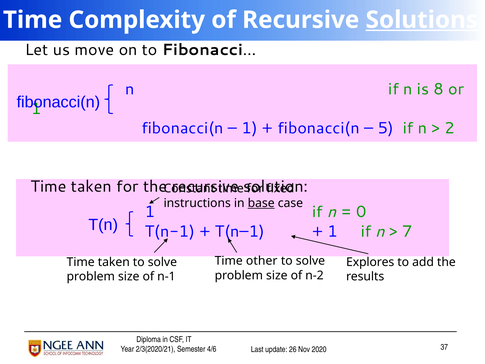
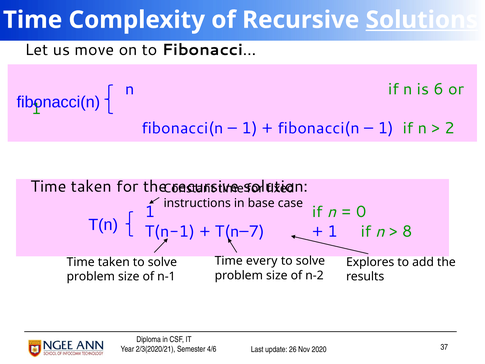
8: 8 -> 6 (439, 89)
5: 5 -> 1 (386, 128)
base underline: present -> none (261, 203)
T(n–1: T(n–1 -> T(n–7 (240, 231)
7: 7 -> 8 (407, 231)
other: other -> every (262, 261)
